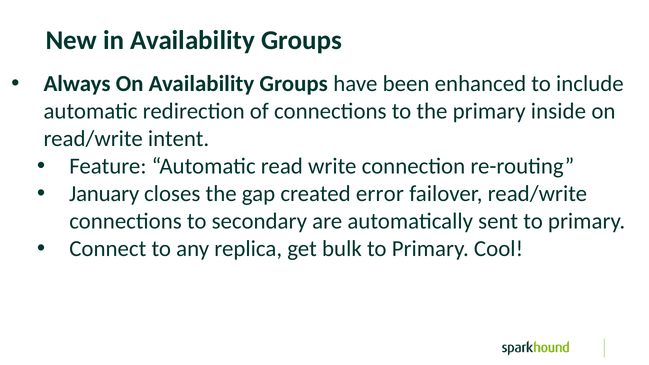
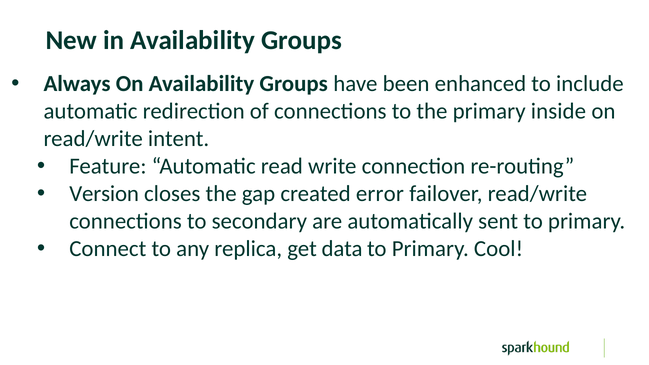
January: January -> Version (104, 194)
bulk: bulk -> data (342, 249)
